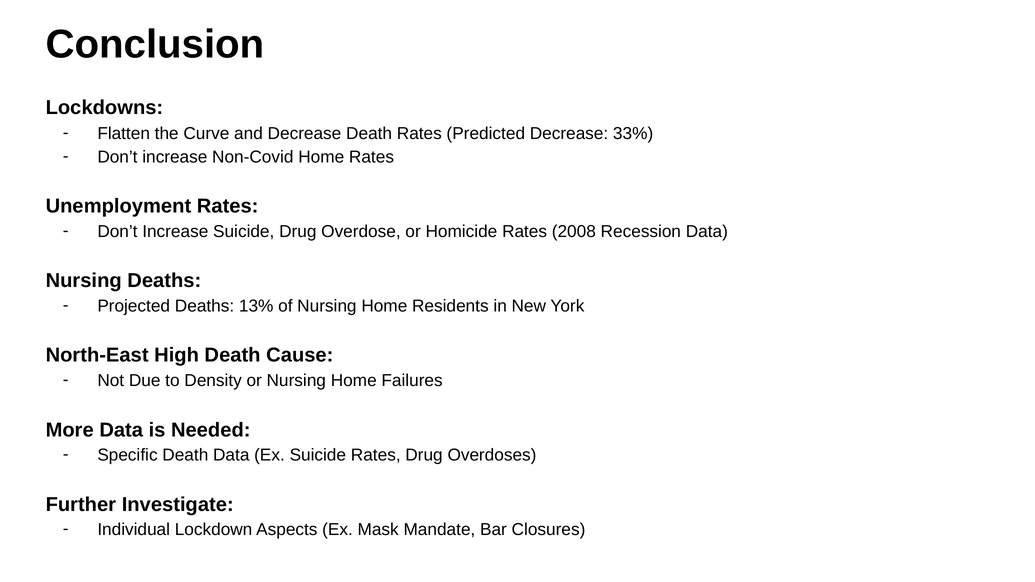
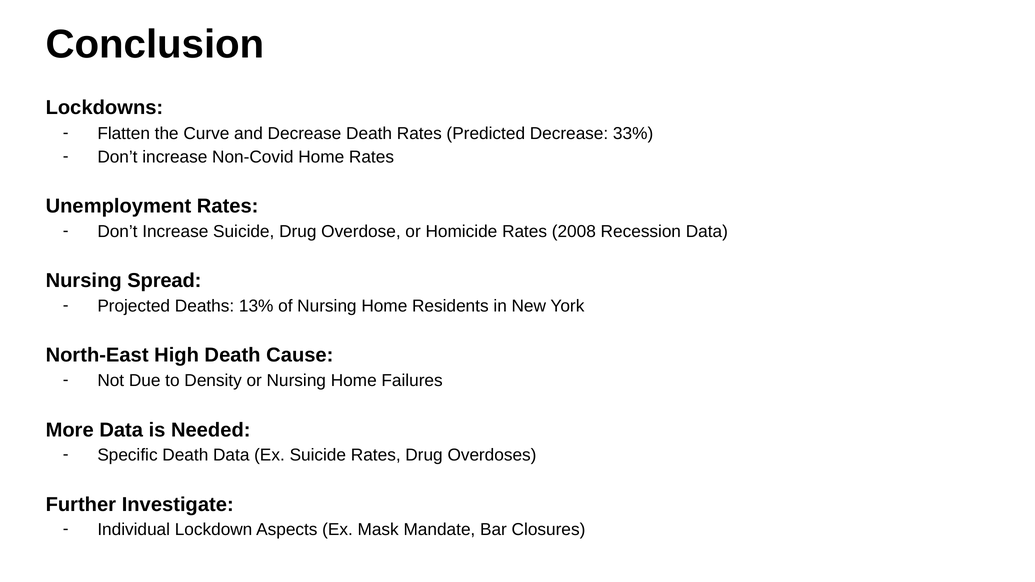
Nursing Deaths: Deaths -> Spread (164, 281)
